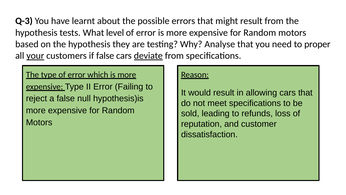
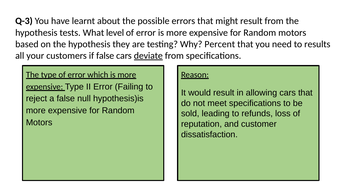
Analyse: Analyse -> Percent (220, 44)
proper: proper -> results (317, 44)
your underline: present -> none (35, 56)
